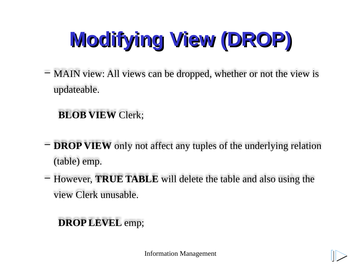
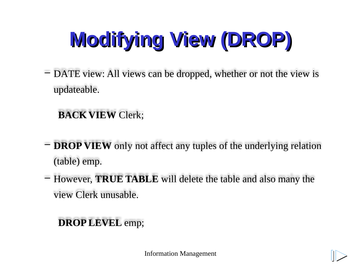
MAIN: MAIN -> DATE (67, 74)
BLOB: BLOB -> BACK (73, 115)
using: using -> many (289, 179)
